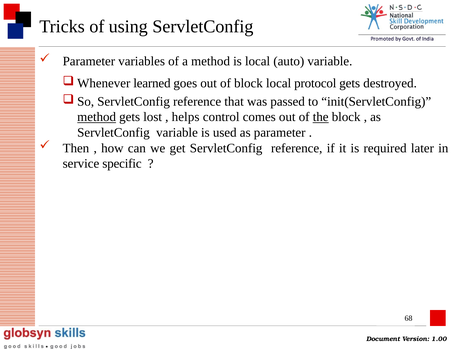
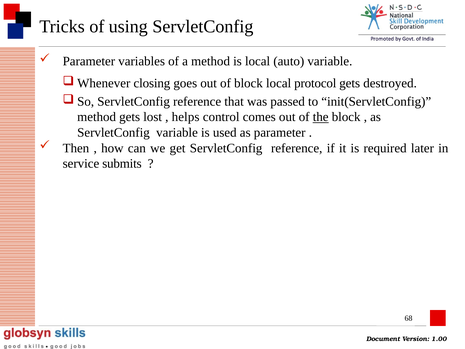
learned: learned -> closing (152, 83)
method underline: present -> none (97, 117)
specific: specific -> submits (122, 164)
